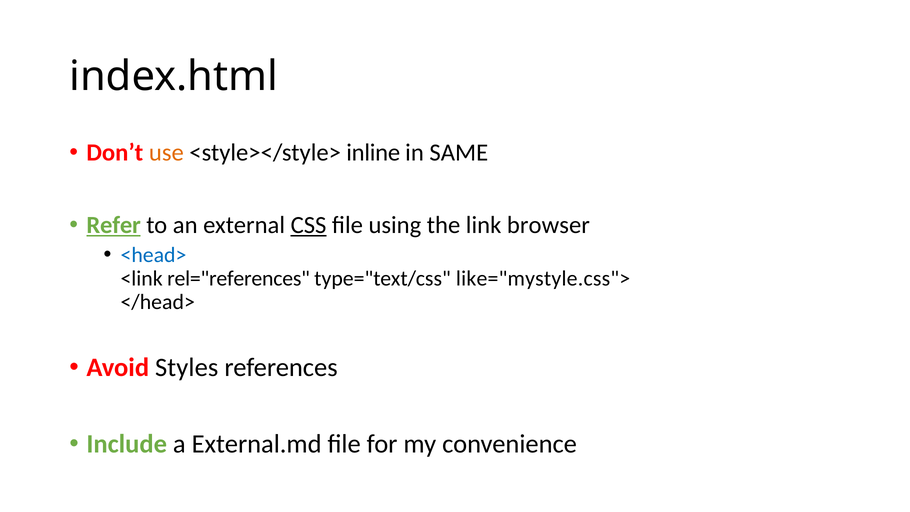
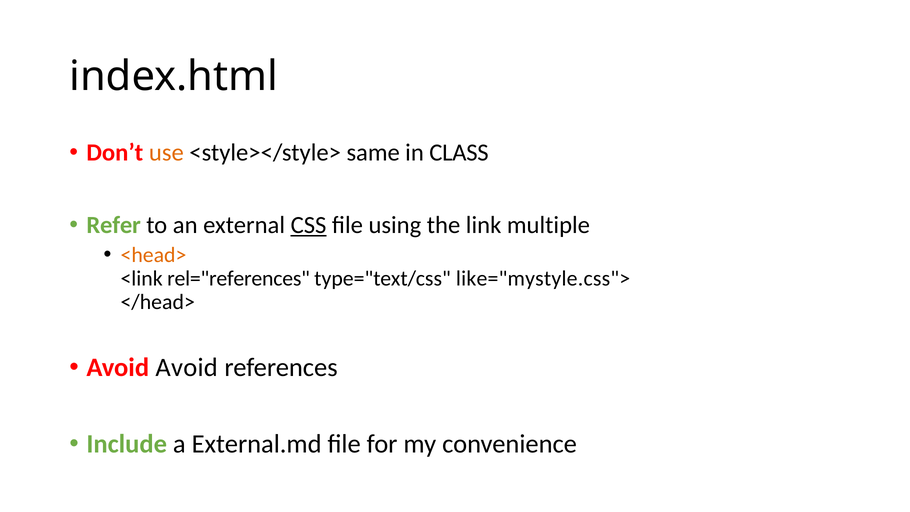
inline: inline -> same (373, 153)
SAME: SAME -> CLASS (459, 153)
Refer underline: present -> none (114, 225)
browser: browser -> multiple (548, 225)
<head> colour: blue -> orange (153, 255)
Avoid Styles: Styles -> Avoid (187, 367)
